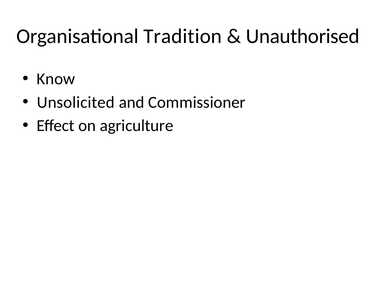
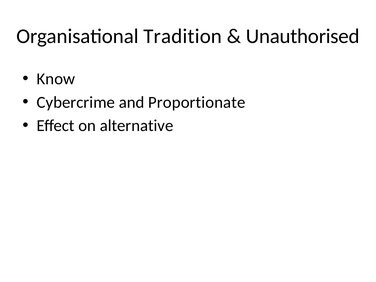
Unsolicited: Unsolicited -> Cybercrime (76, 102)
Commissioner: Commissioner -> Proportionate (197, 102)
agriculture: agriculture -> alternative (137, 126)
